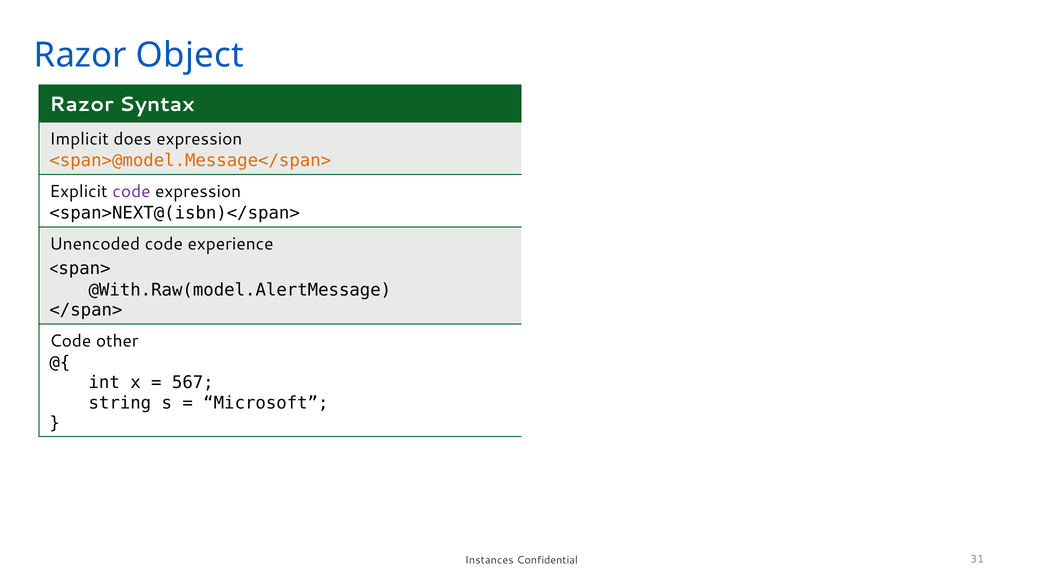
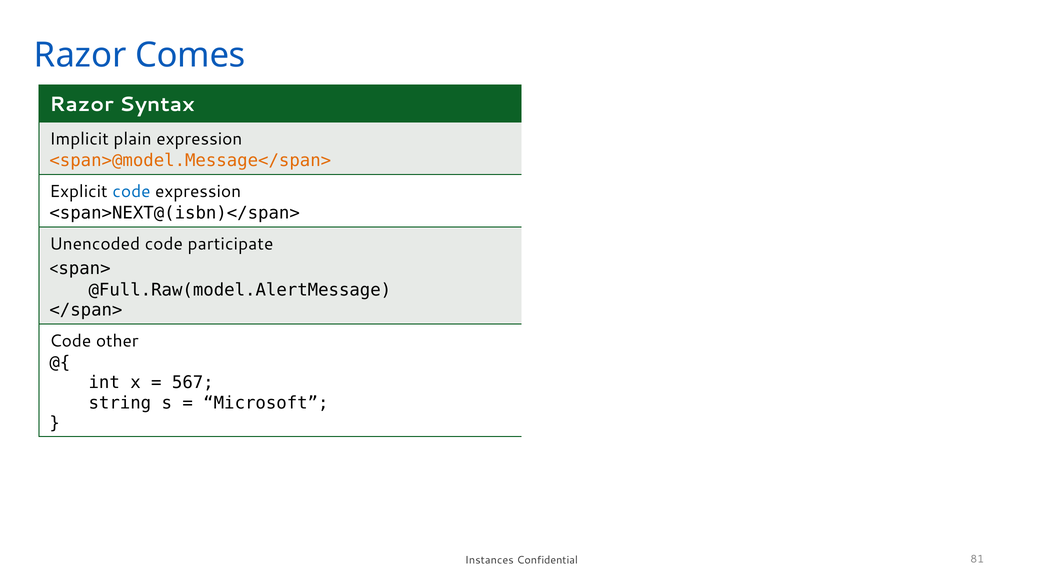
Object: Object -> Comes (190, 55)
does: does -> plain (133, 139)
code colour: purple -> blue (131, 191)
experience: experience -> participate (231, 244)
@With.Raw(model.AlertMessage: @With.Raw(model.AlertMessage -> @Full.Raw(model.AlertMessage (240, 290)
31: 31 -> 81 (977, 559)
